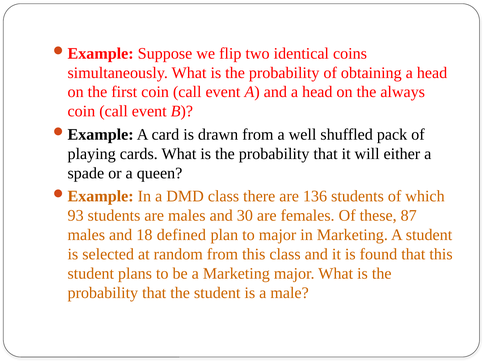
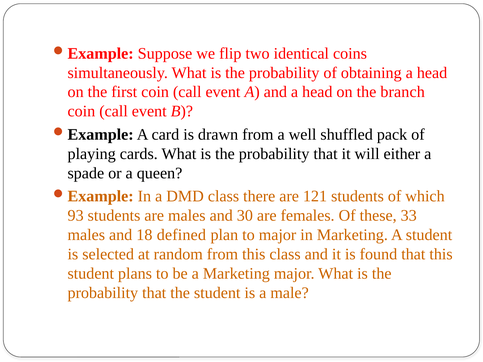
always: always -> branch (403, 92)
136: 136 -> 121 (315, 196)
87: 87 -> 33 (409, 216)
